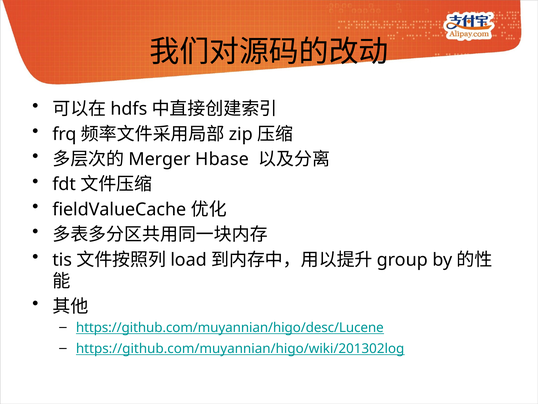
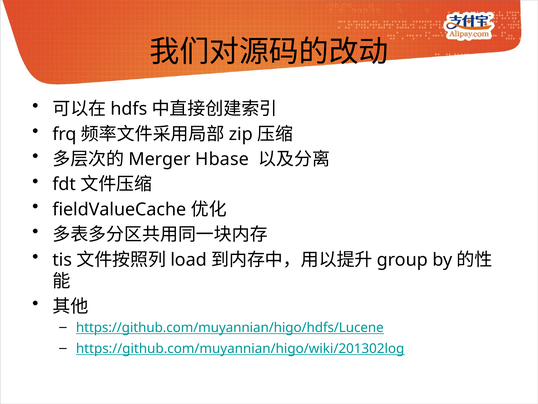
https://github.com/muyannian/higo/desc/Lucene: https://github.com/muyannian/higo/desc/Lucene -> https://github.com/muyannian/higo/hdfs/Lucene (230, 327)
